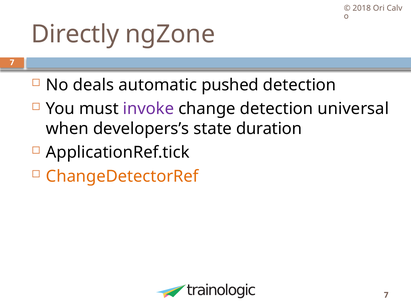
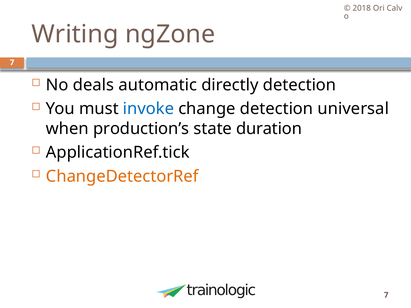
Directly: Directly -> Writing (75, 34)
pushed: pushed -> directly (230, 85)
invoke colour: purple -> blue (149, 109)
developers’s: developers’s -> production’s (141, 129)
